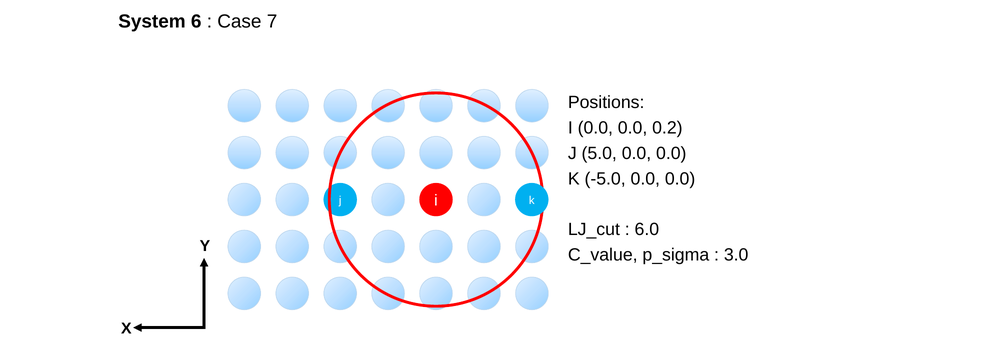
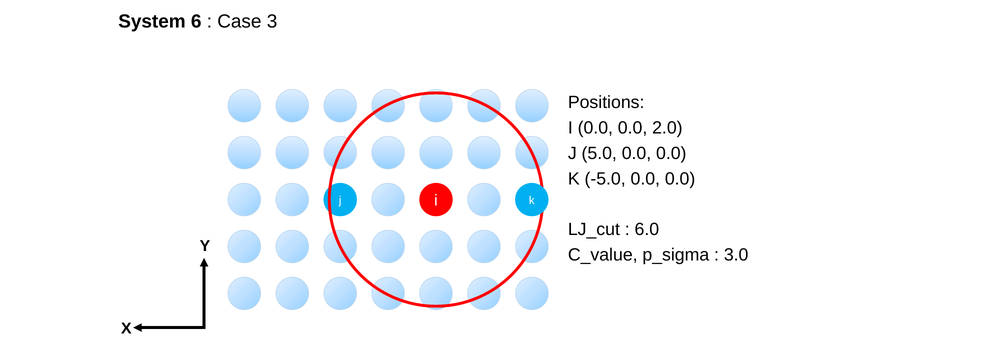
7: 7 -> 3 (272, 21)
0.2: 0.2 -> 2.0 (667, 128)
